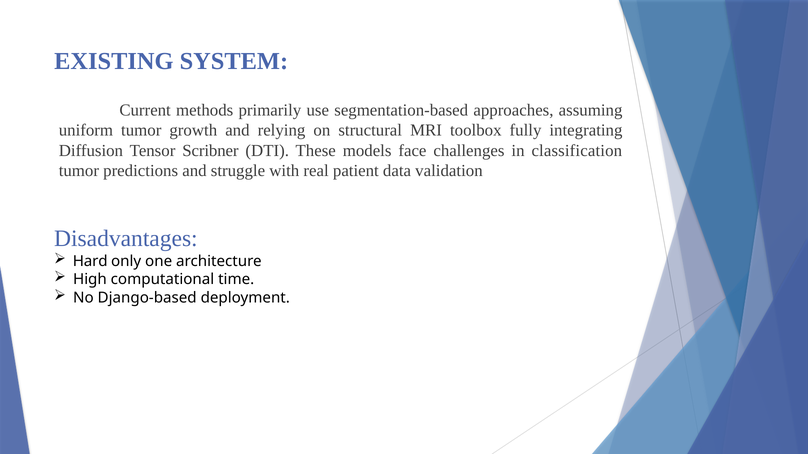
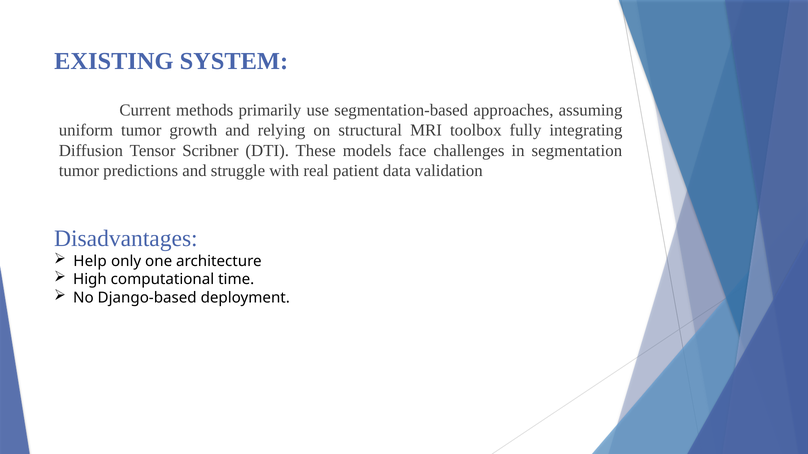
classification: classification -> segmentation (577, 151)
Hard: Hard -> Help (90, 261)
